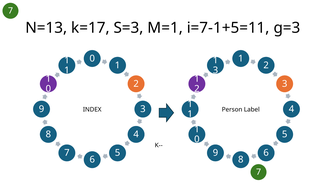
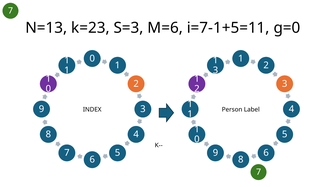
k=17: k=17 -> k=23 (90, 28)
M=1: M=1 -> M=6 (165, 28)
g=3: g=3 -> g=0 (287, 28)
